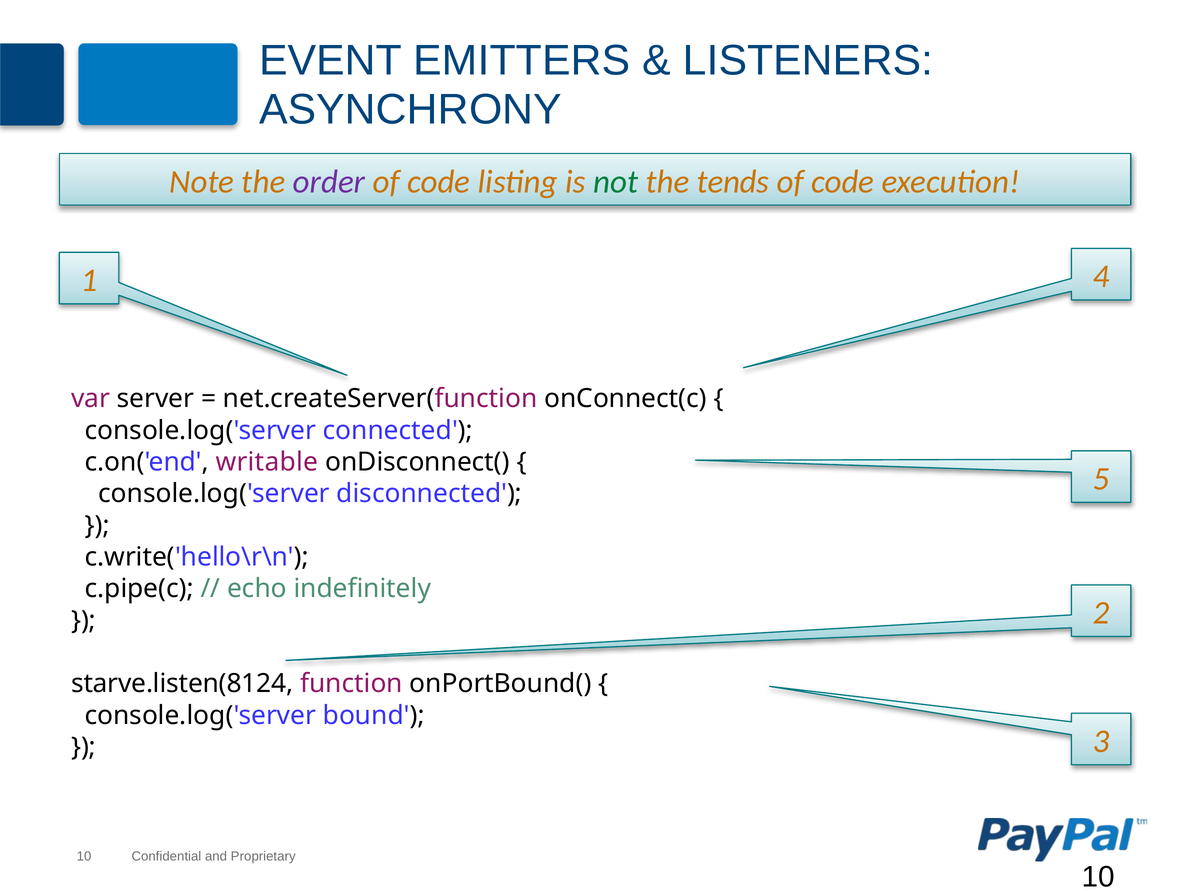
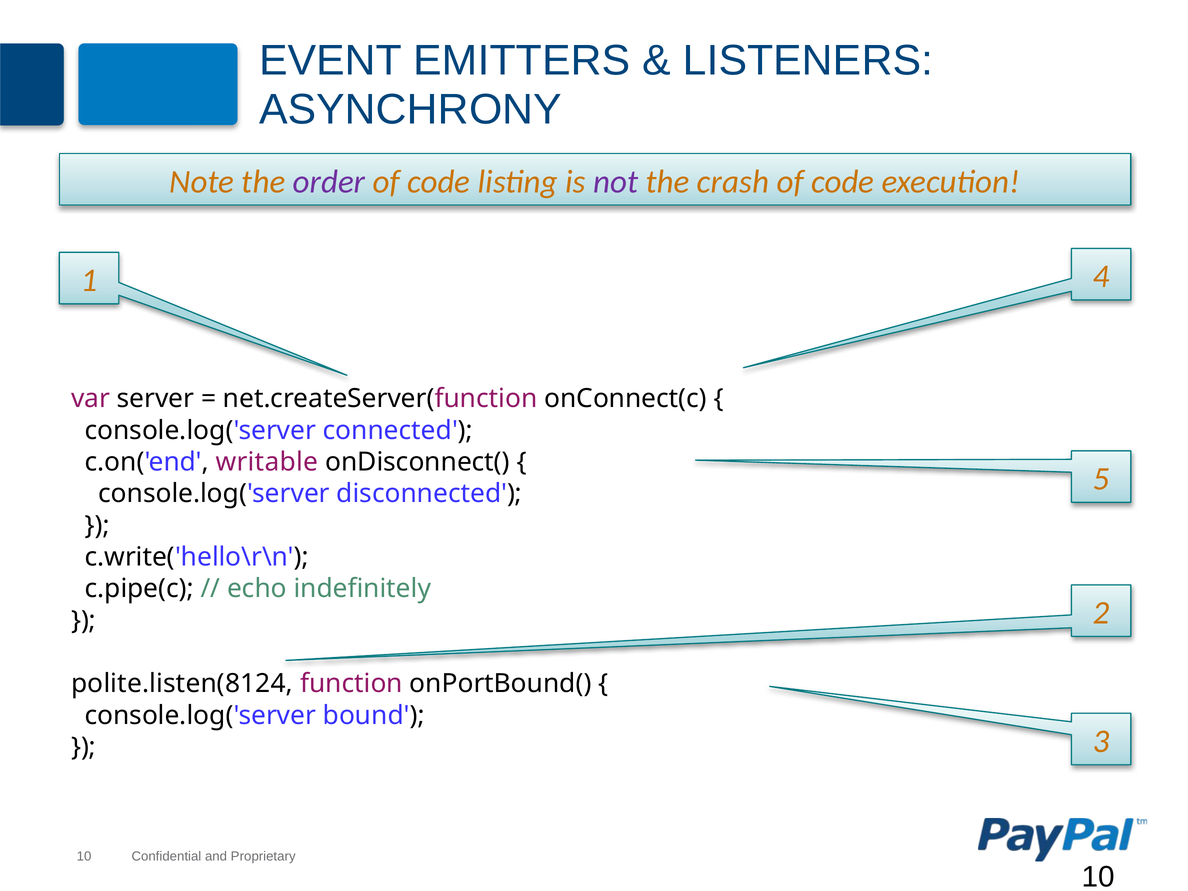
not colour: green -> purple (616, 182)
tends: tends -> crash (733, 182)
starve.listen(8124: starve.listen(8124 -> polite.listen(8124 (182, 684)
